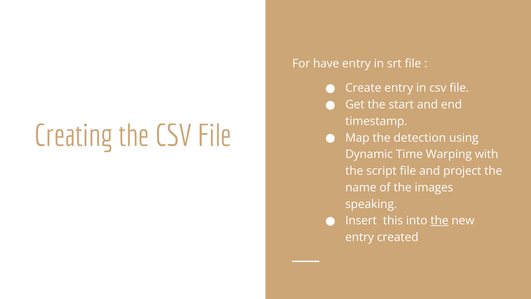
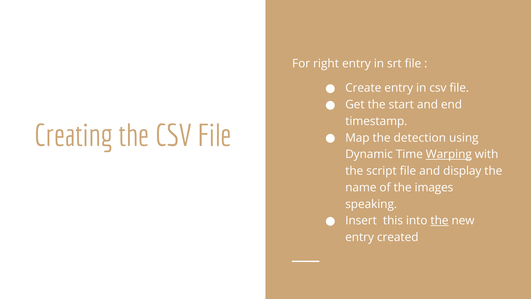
have: have -> right (326, 64)
Warping underline: none -> present (449, 154)
project: project -> display (462, 171)
